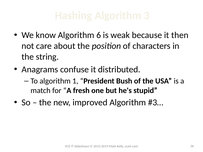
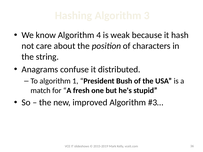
6: 6 -> 4 (99, 35)
then: then -> hash (180, 35)
